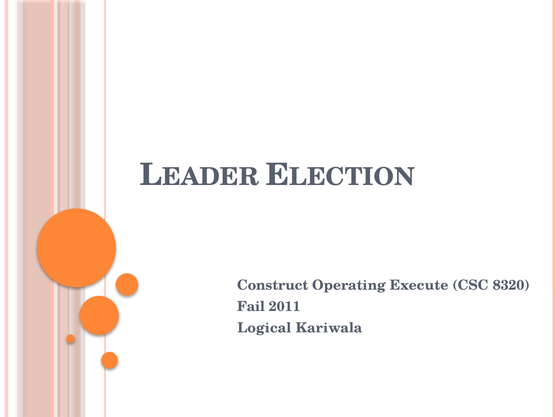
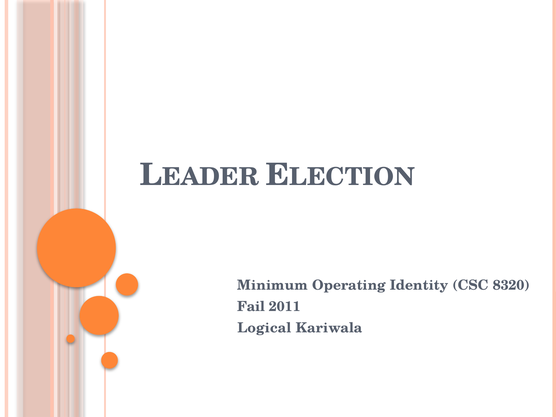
Construct: Construct -> Minimum (273, 285)
Execute: Execute -> Identity (419, 285)
